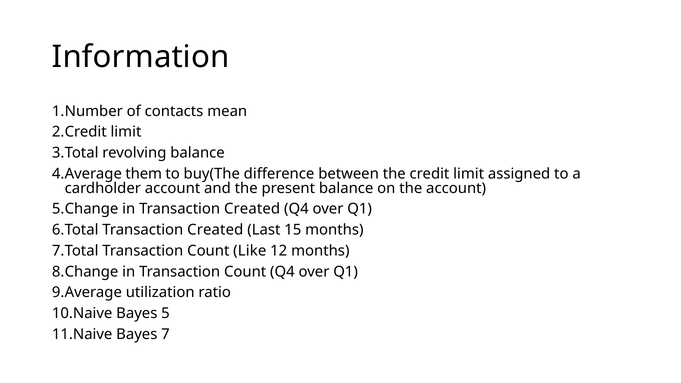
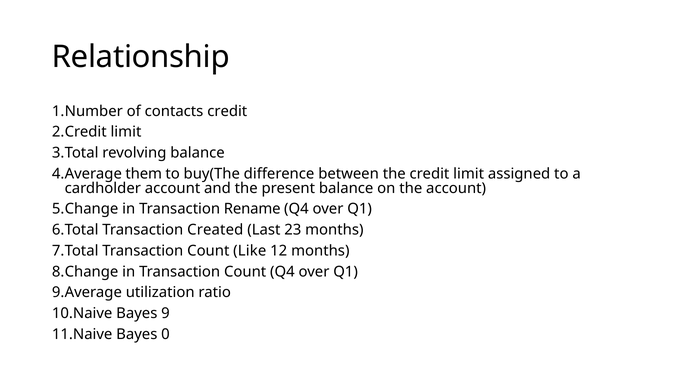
Information: Information -> Relationship (141, 57)
contacts mean: mean -> credit (227, 111)
in Transaction Created: Created -> Rename (252, 209)
15: 15 -> 23 (293, 230)
5: 5 -> 9 (165, 313)
7: 7 -> 0 (165, 334)
